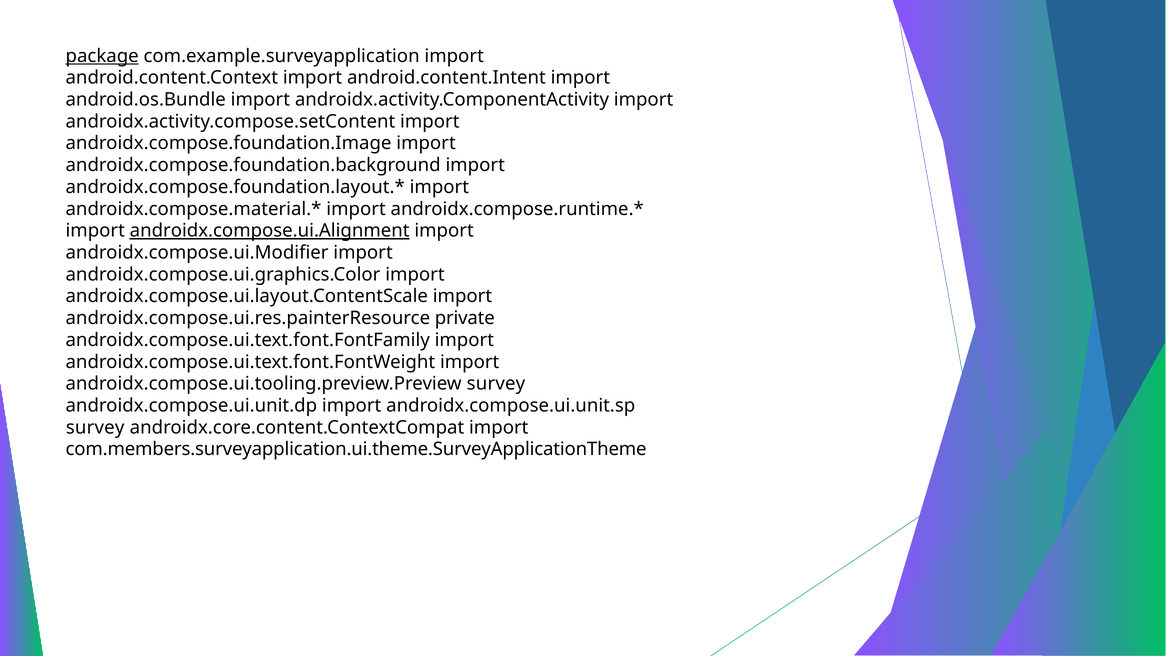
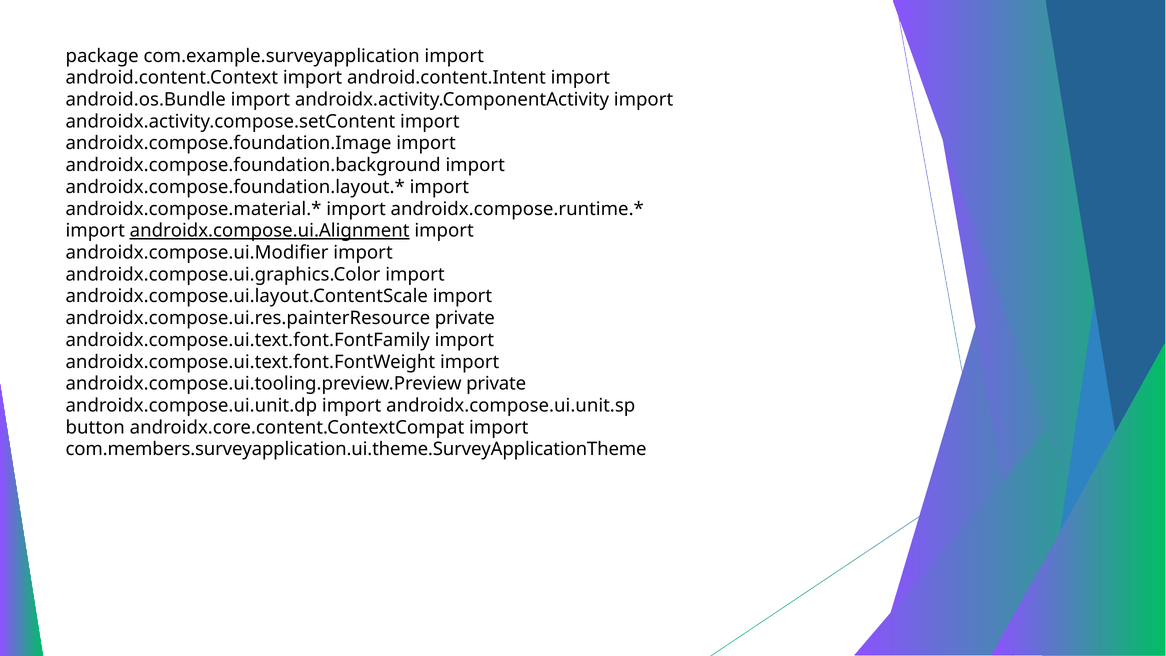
package underline: present -> none (102, 56)
androidx.compose.ui.tooling.preview.Preview survey: survey -> private (496, 384)
survey: survey -> button (95, 427)
